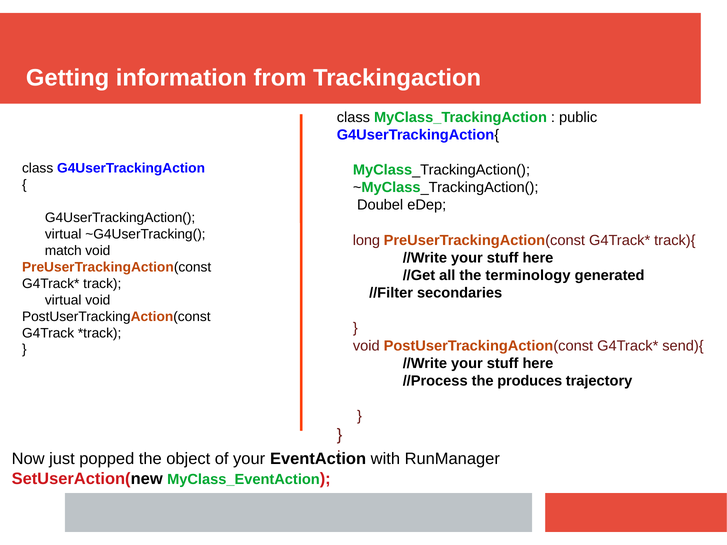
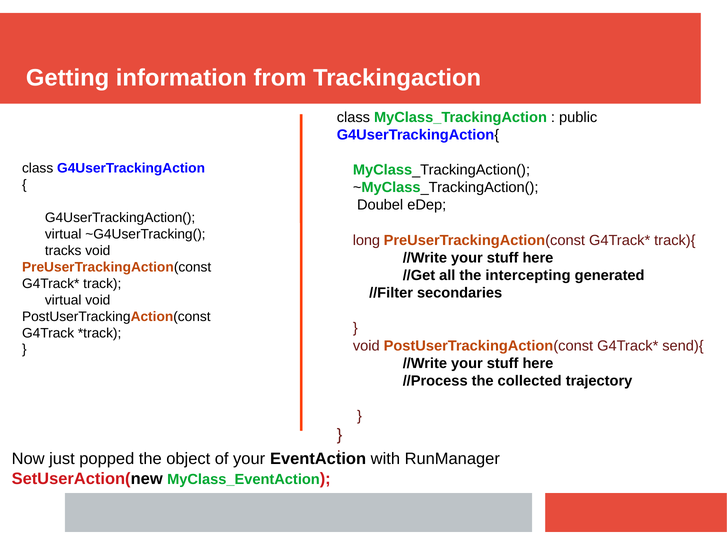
match: match -> tracks (63, 251)
terminology: terminology -> intercepting (528, 276)
produces: produces -> collected (530, 381)
